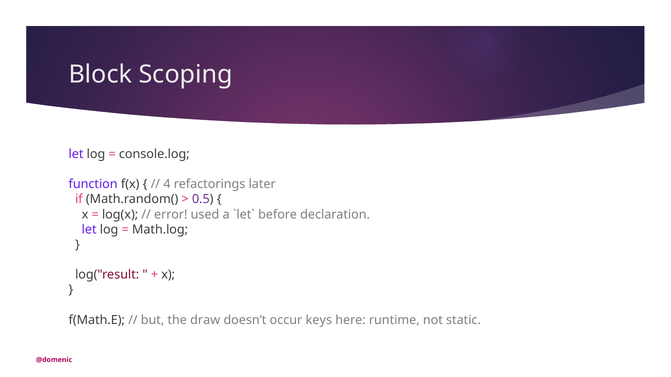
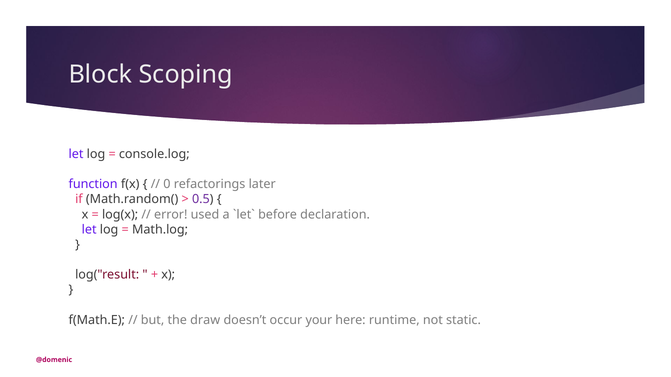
4: 4 -> 0 (167, 184)
keys: keys -> your (319, 320)
